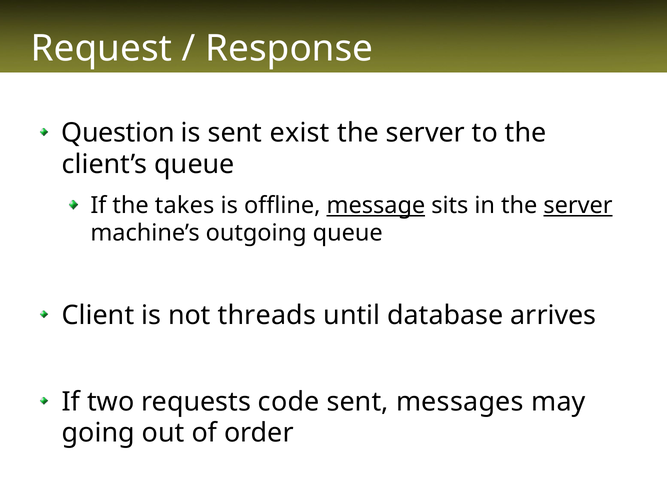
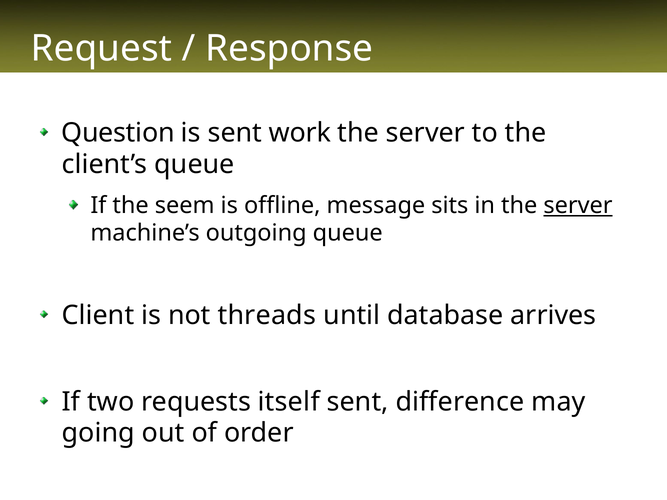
exist: exist -> work (300, 133)
takes: takes -> seem (185, 206)
message underline: present -> none (376, 206)
code: code -> itself (289, 402)
messages: messages -> difference (460, 402)
